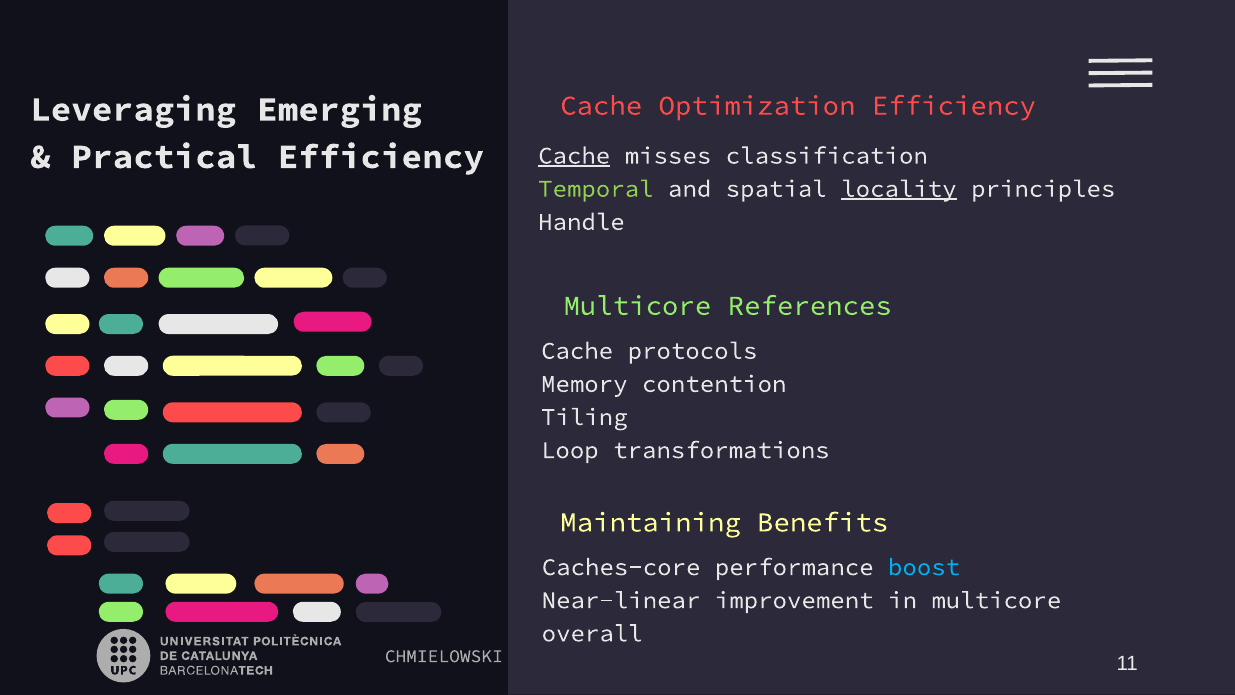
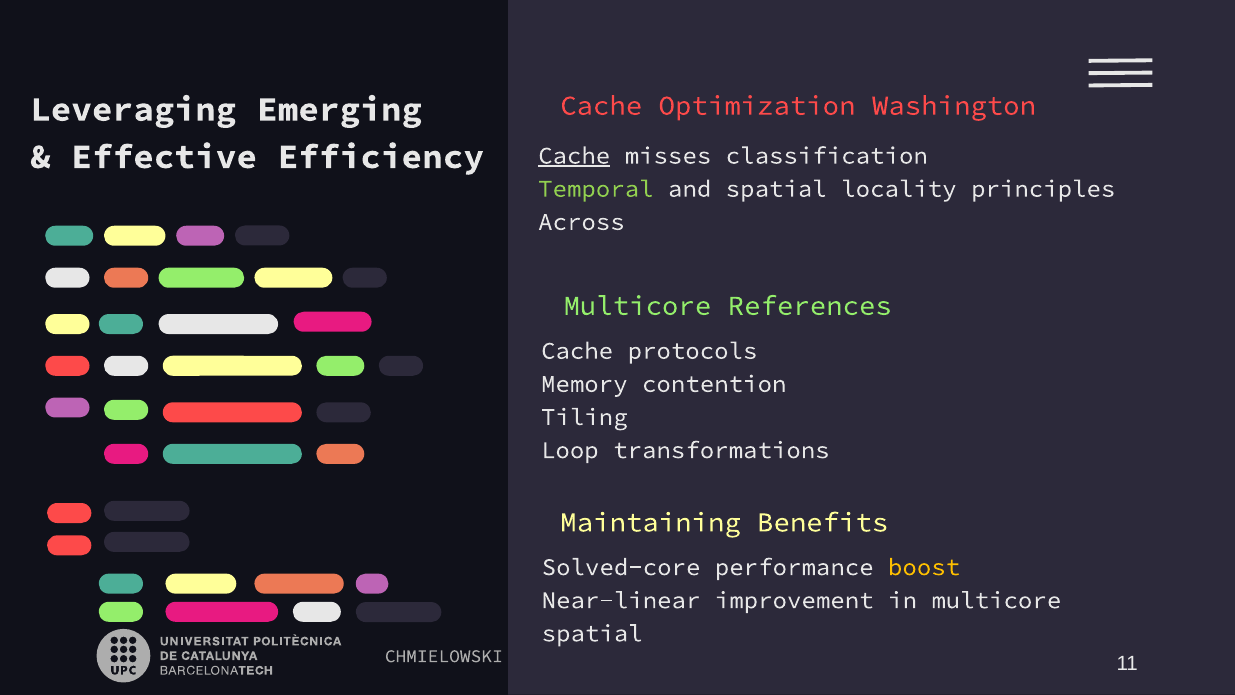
Optimization Efficiency: Efficiency -> Washington (954, 106)
Practical: Practical -> Effective (164, 157)
locality underline: present -> none (899, 189)
Handle: Handle -> Across (581, 222)
Caches-core: Caches-core -> Solved-core (621, 567)
boost colour: light blue -> yellow (924, 567)
overall: overall -> spatial (592, 633)
